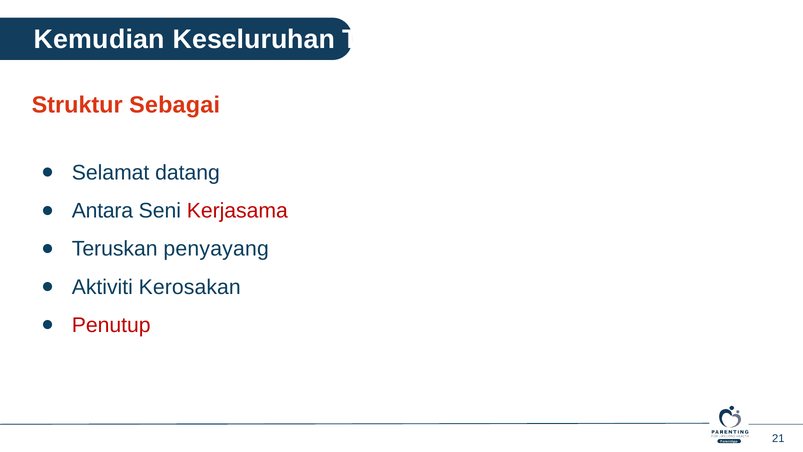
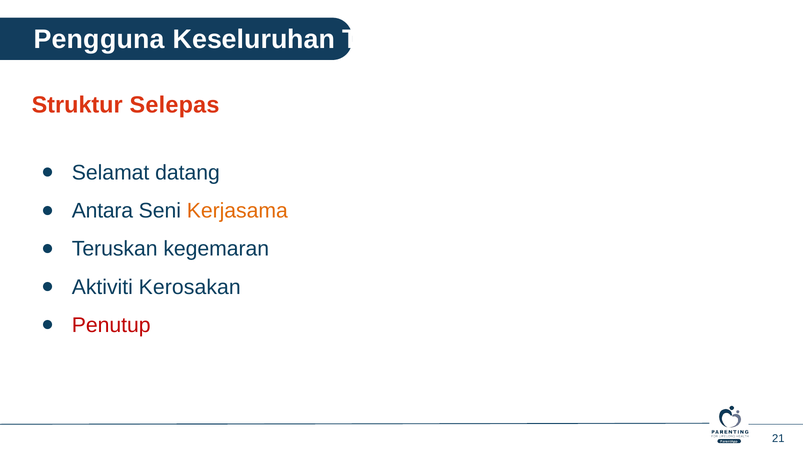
Kemudian: Kemudian -> Pengguna (99, 39)
Sebagai: Sebagai -> Selepas (175, 105)
Kerjasama colour: red -> orange (237, 211)
penyayang: penyayang -> kegemaran (216, 249)
